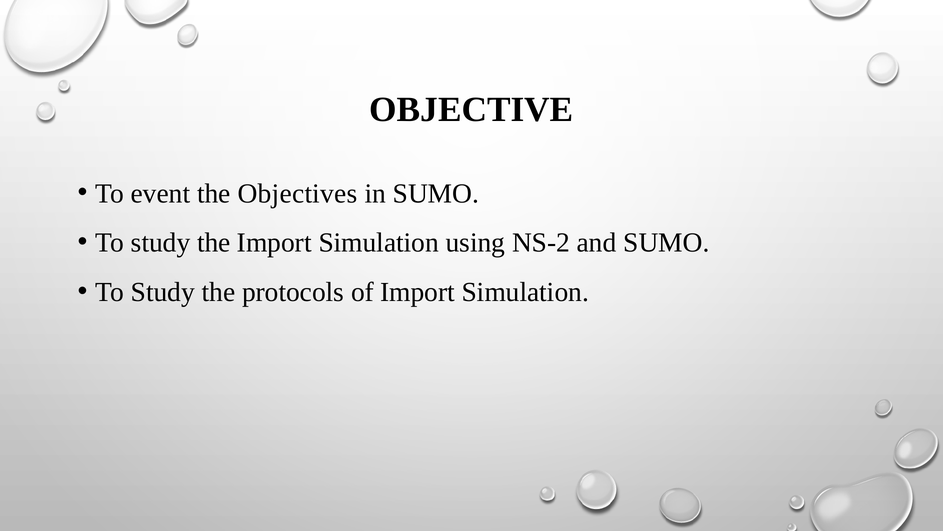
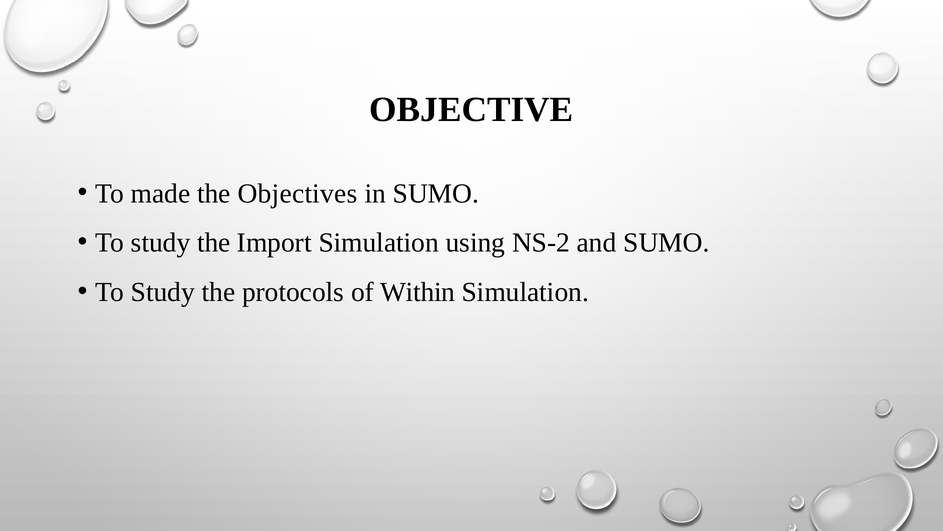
event: event -> made (161, 193)
of Import: Import -> Within (418, 292)
